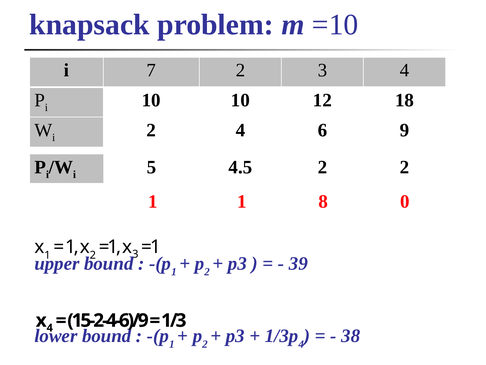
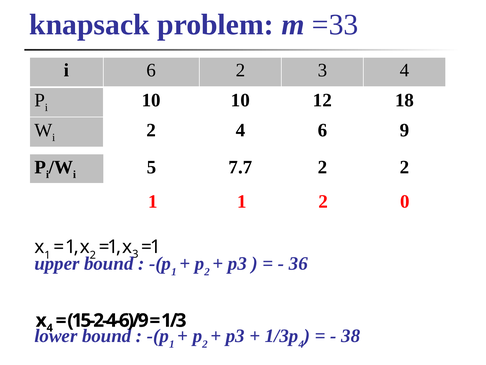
=10: =10 -> =33 (335, 25)
i 7: 7 -> 6 (151, 70)
4.5: 4.5 -> 7.7 (240, 167)
1 8: 8 -> 2 (323, 201)
39: 39 -> 36 (298, 263)
